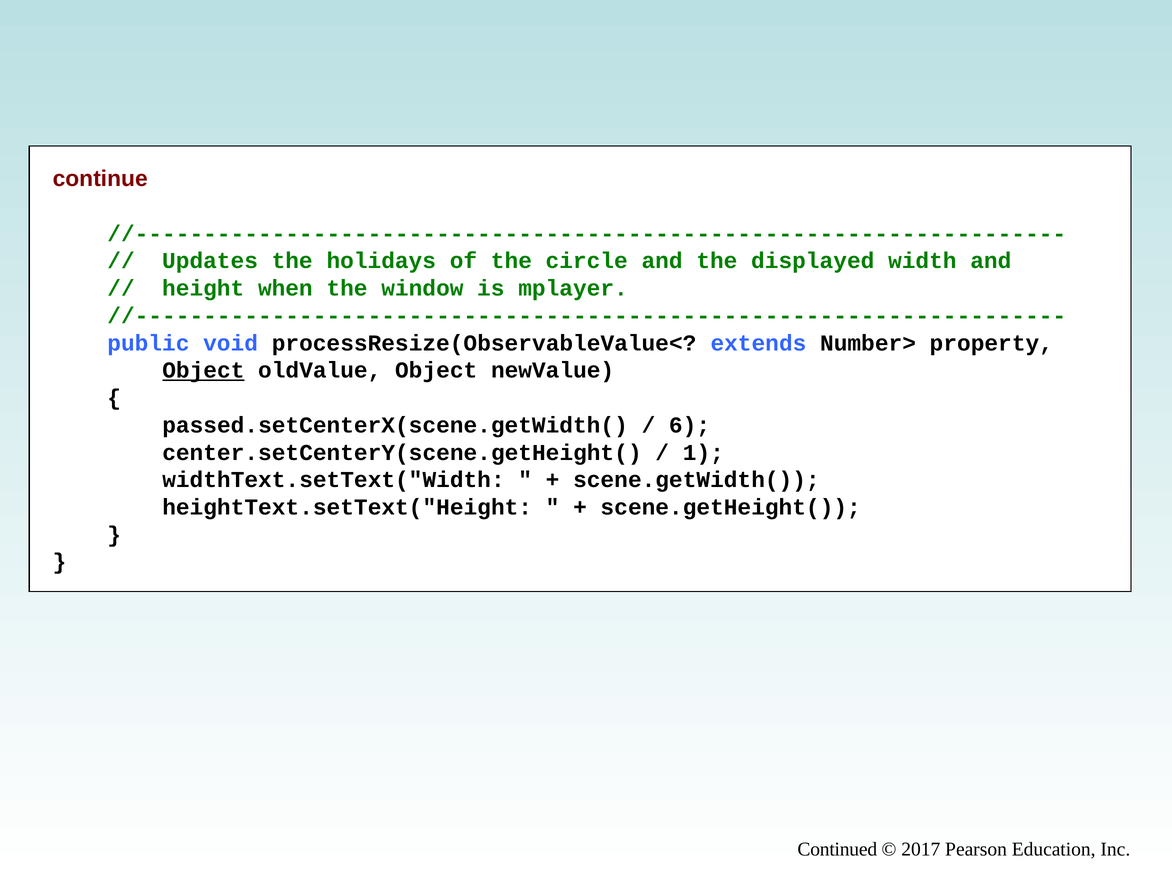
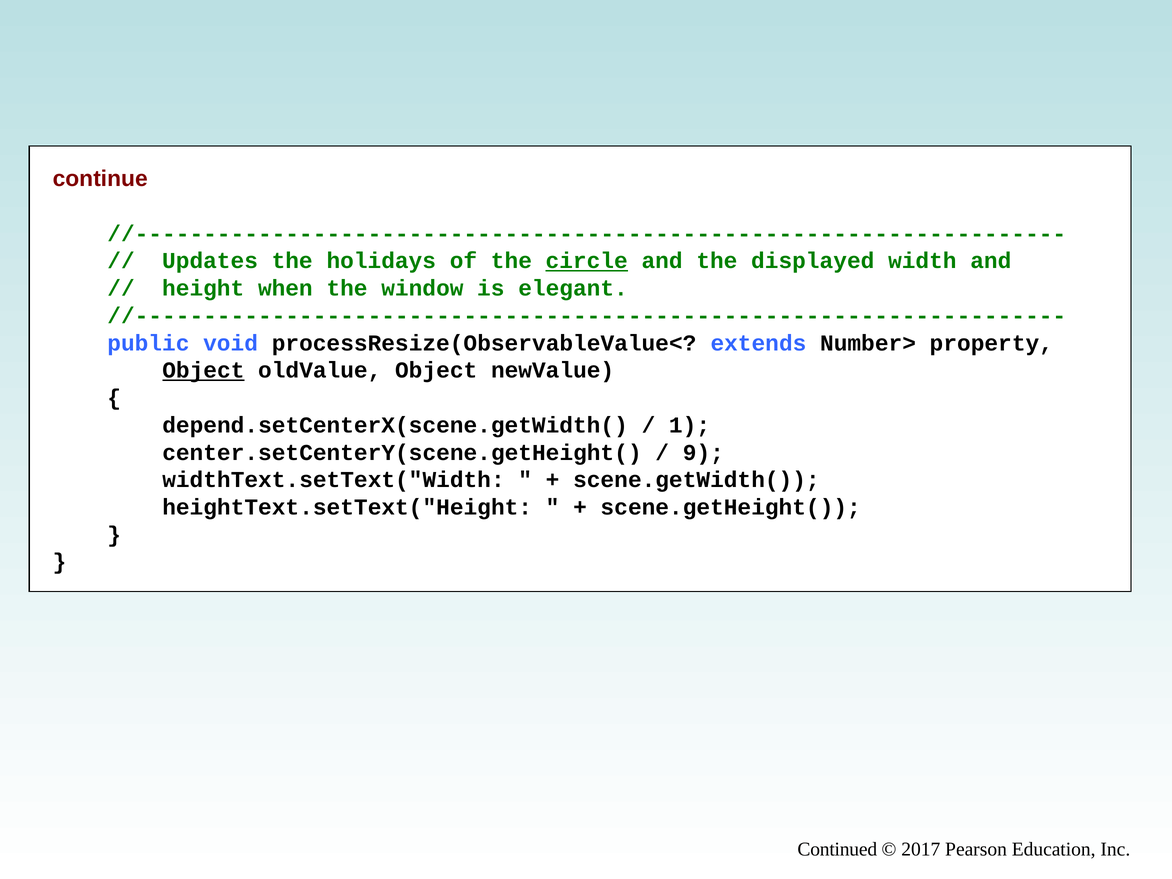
circle underline: none -> present (587, 261)
mplayer: mplayer -> elegant (573, 288)
passed.setCenterX(scene.getWidth(: passed.setCenterX(scene.getWidth( -> depend.setCenterX(scene.getWidth( (395, 425)
6: 6 -> 1 (690, 425)
1: 1 -> 9 (703, 453)
